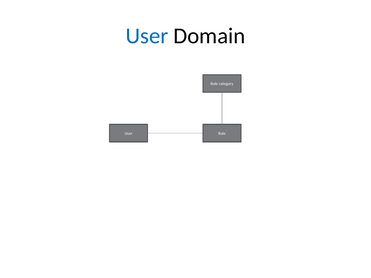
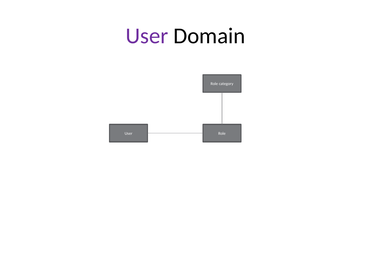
User colour: blue -> purple (147, 36)
